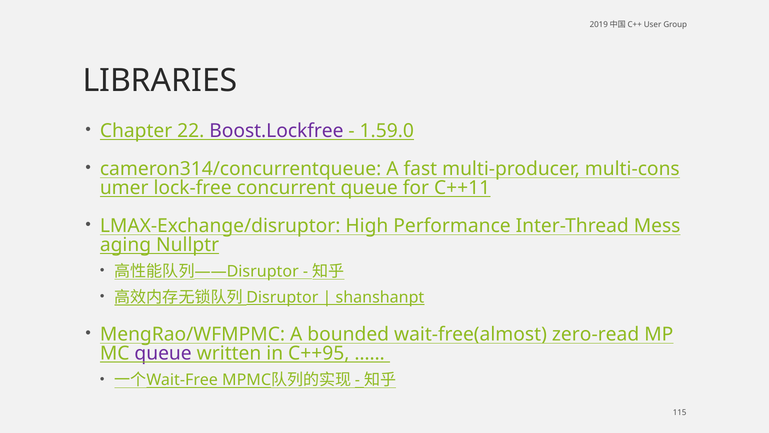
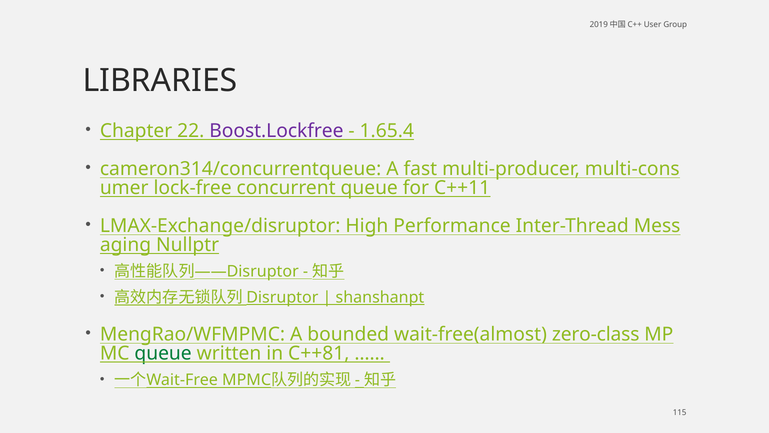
1.59.0: 1.59.0 -> 1.65.4 (387, 131)
zero-read: zero-read -> zero-class (596, 334)
queue colour: purple -> green (163, 353)
C++95: C++95 -> C++81 (319, 353)
